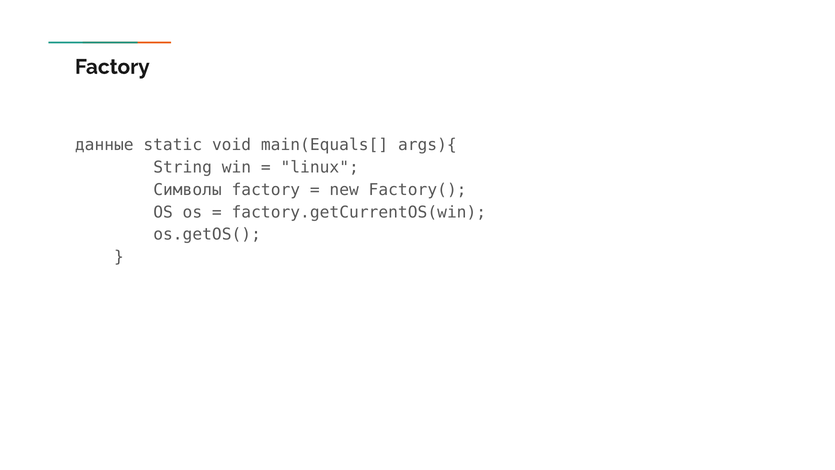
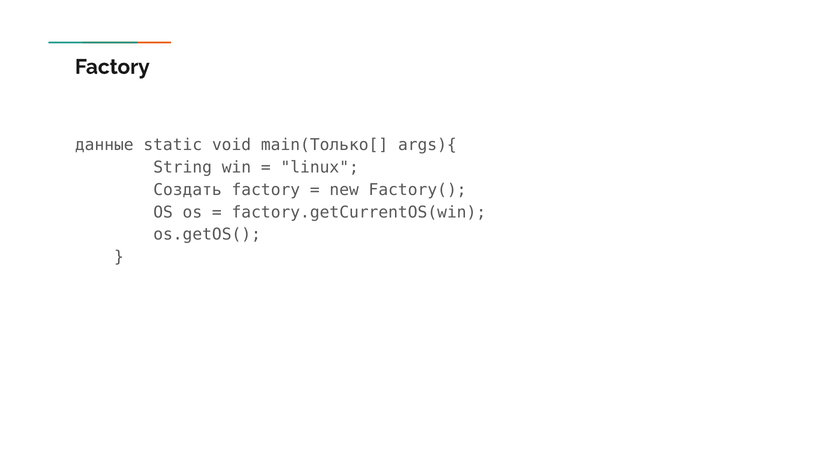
main(Equals[: main(Equals[ -> main(Только[ (325, 145)
Символы: Символы -> Создать (188, 190)
